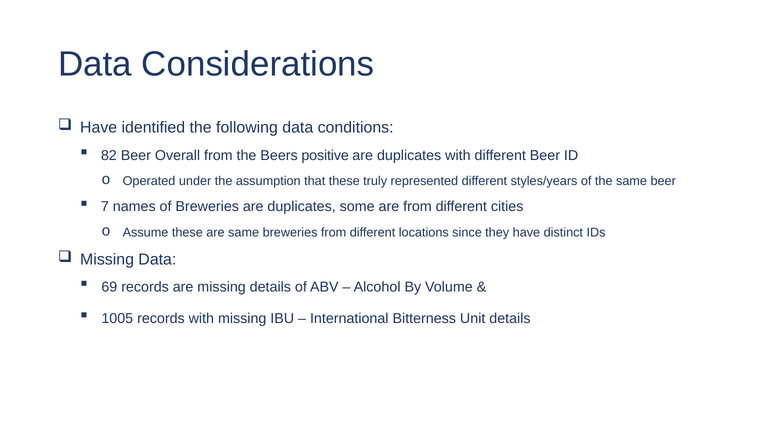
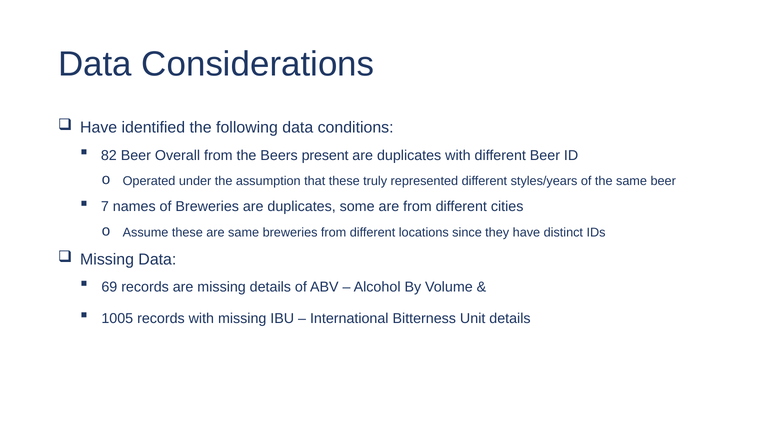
positive: positive -> present (325, 155)
